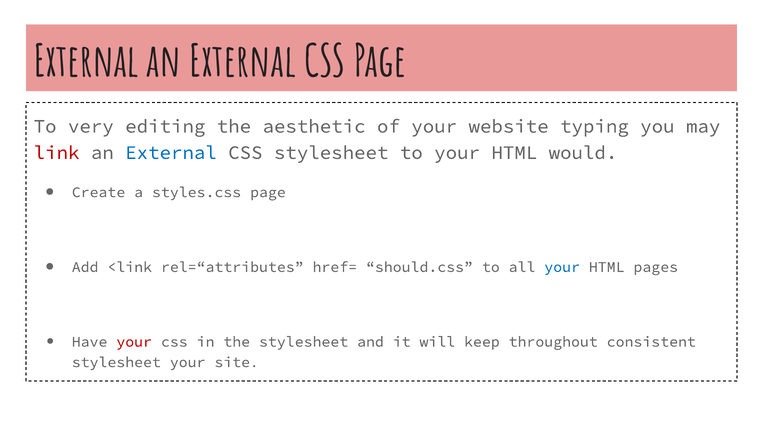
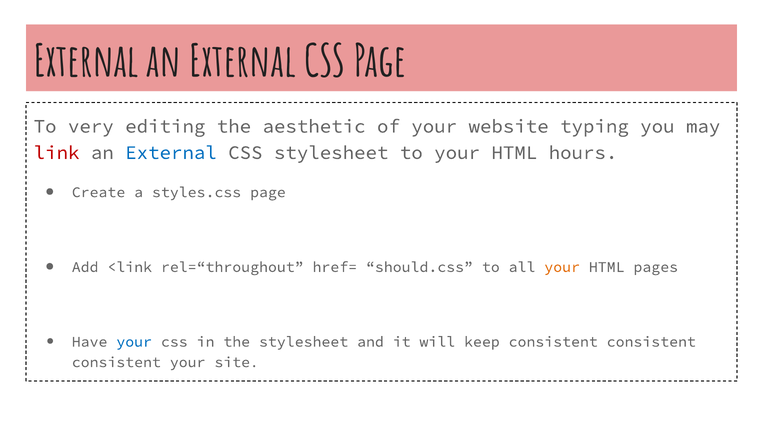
would: would -> hours (583, 153)
rel=“attributes: rel=“attributes -> rel=“throughout (232, 267)
your colour: blue -> orange (562, 267)
your colour: red -> blue (134, 342)
keep throughout: throughout -> consistent (553, 342)
stylesheet: stylesheet -> consistent (116, 362)
